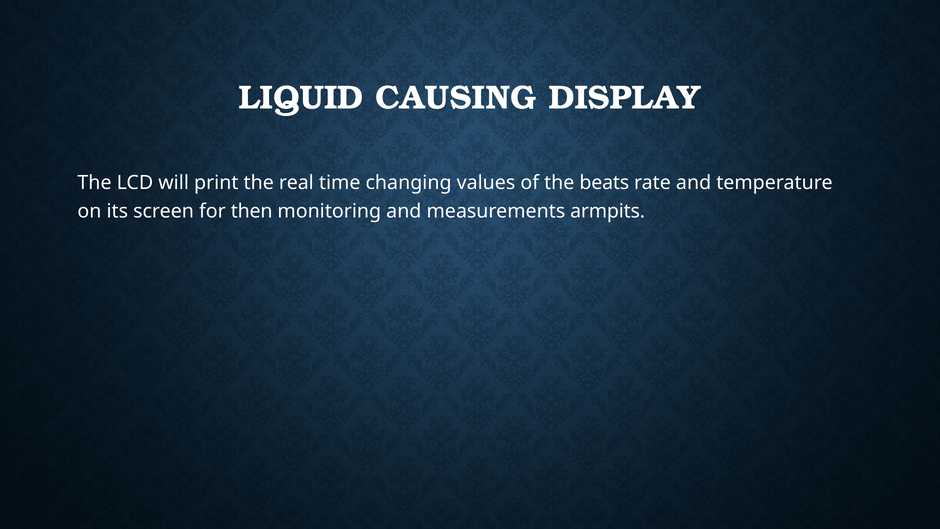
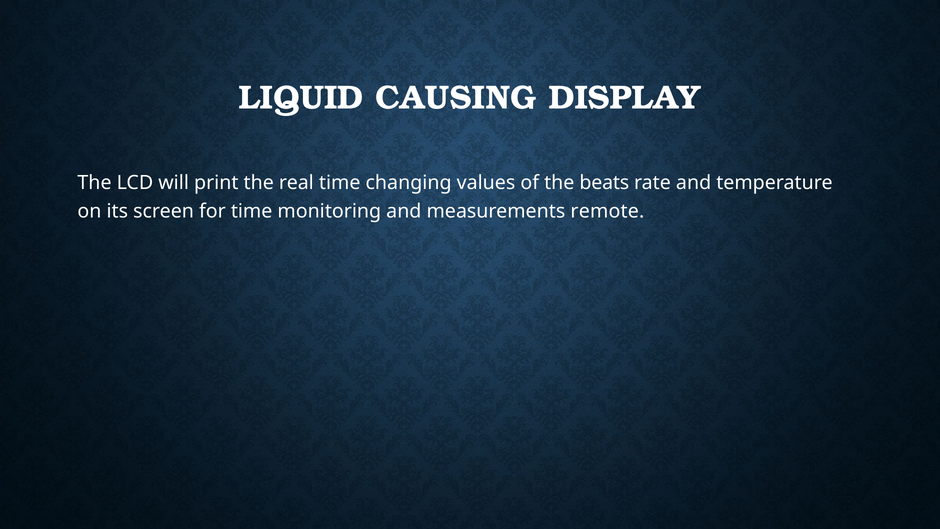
for then: then -> time (252, 211)
armpits: armpits -> remote (607, 211)
